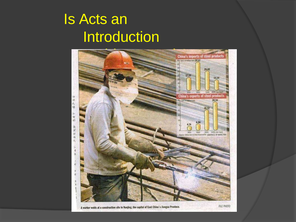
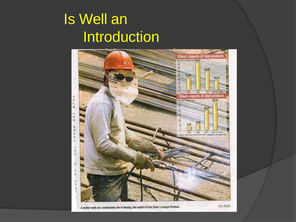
Acts: Acts -> Well (93, 19)
